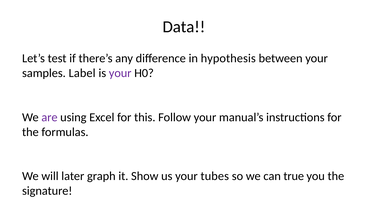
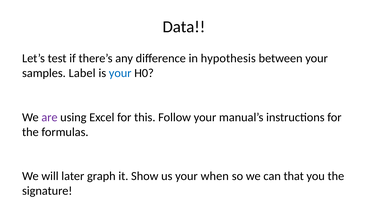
your colour: purple -> blue (120, 73)
tubes: tubes -> when (215, 176)
true: true -> that (294, 176)
